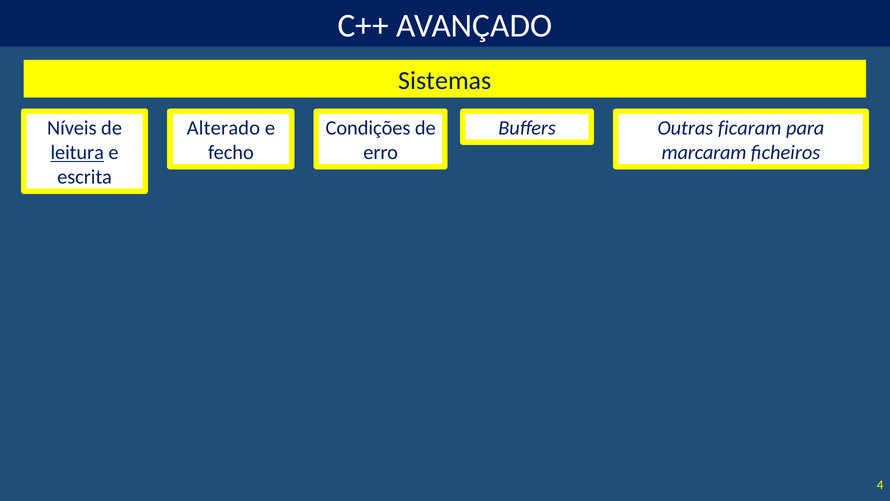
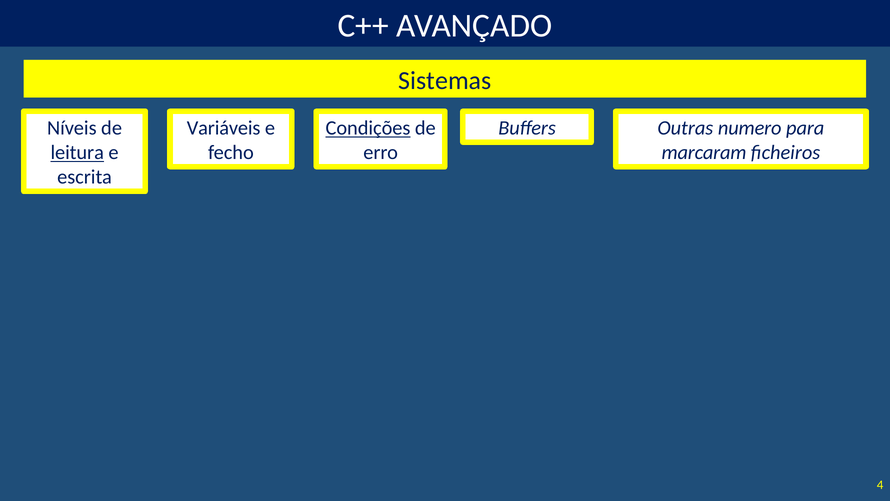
Alterado: Alterado -> Variáveis (224, 128)
Condições underline: none -> present (368, 128)
ficaram: ficaram -> numero (750, 128)
